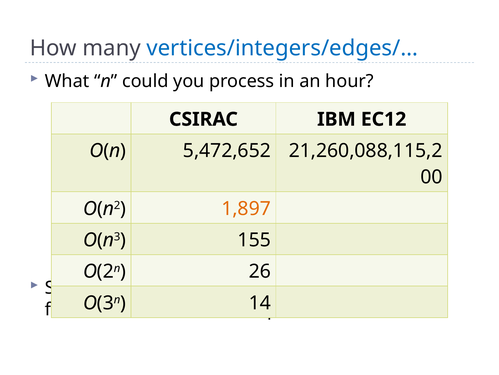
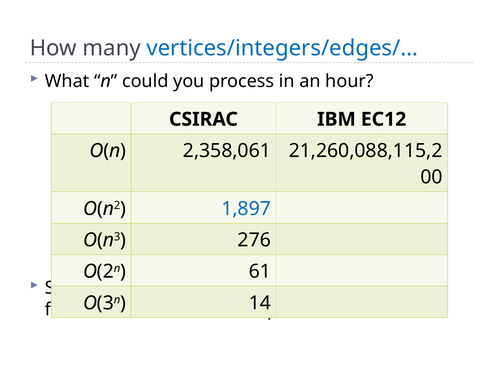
5,472,652: 5,472,652 -> 2,358,061 (227, 150)
1,897 colour: orange -> blue (246, 208)
155: 155 -> 276 (254, 240)
26: 26 -> 61 (260, 271)
